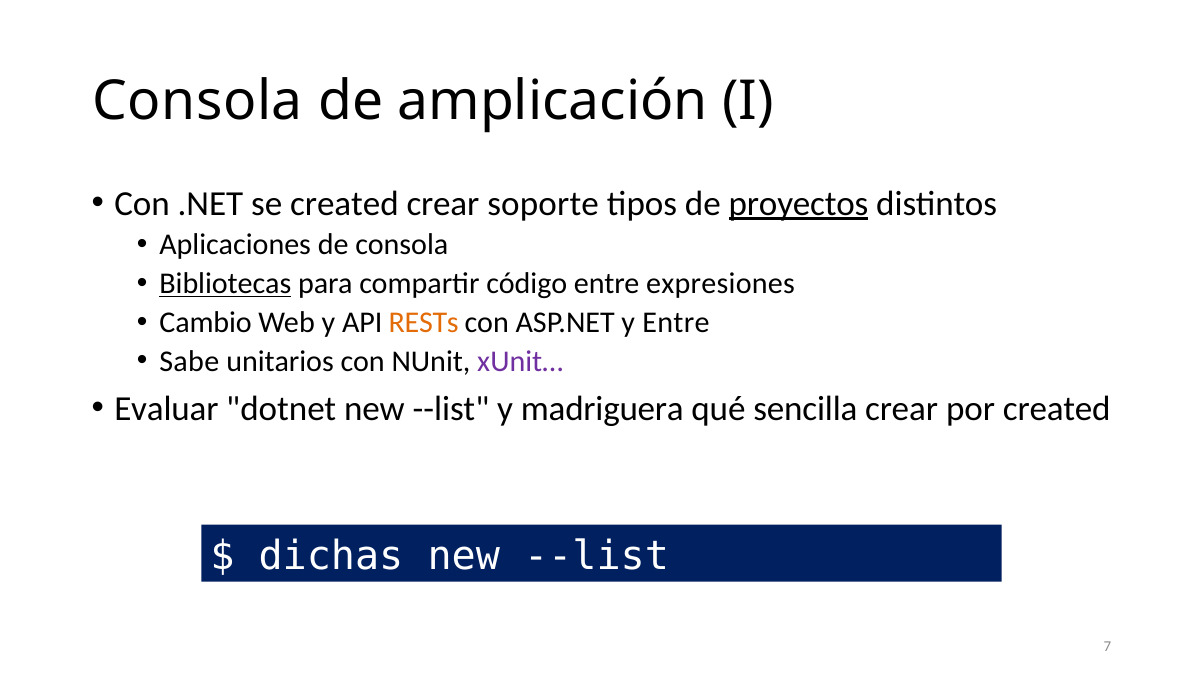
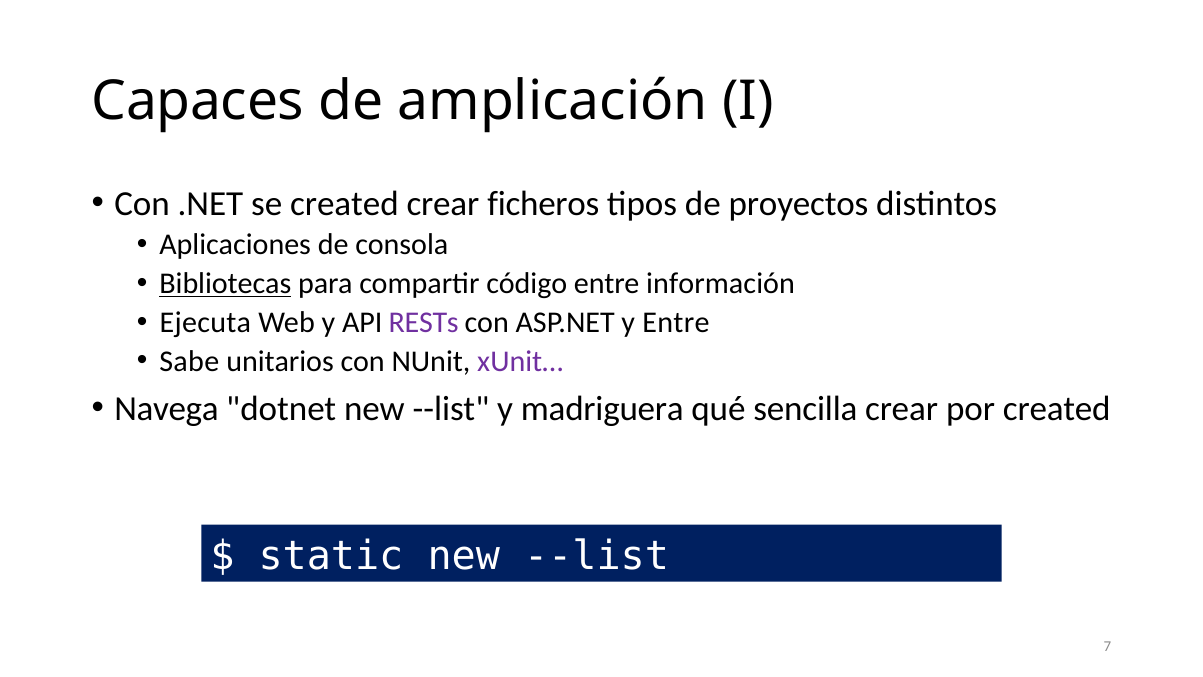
Consola: Consola -> Capaces (198, 101)
soporte: soporte -> ficheros (543, 203)
proyectos underline: present -> none (799, 203)
expresiones: expresiones -> información (721, 284)
Cambio: Cambio -> Ejecuta (205, 322)
RESTs colour: orange -> purple (424, 322)
Evaluar: Evaluar -> Navega (166, 409)
dichas: dichas -> static (331, 556)
